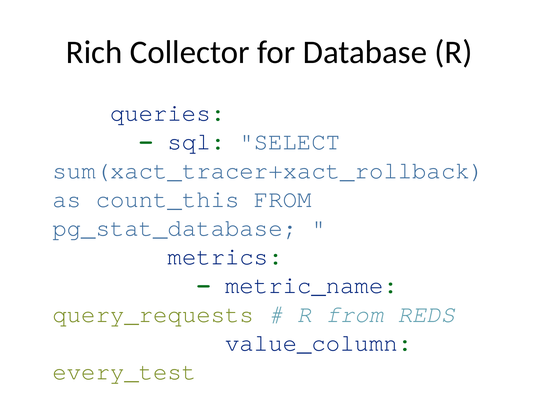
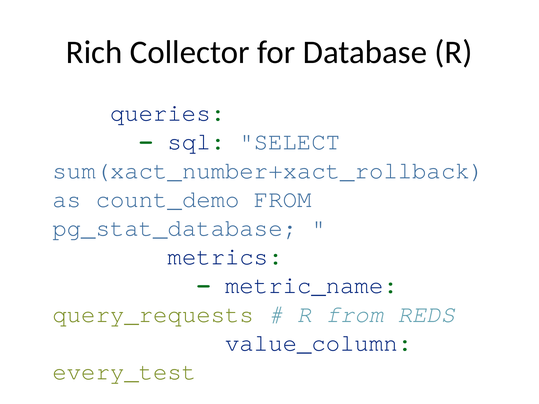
sum(xact_tracer+xact_rollback: sum(xact_tracer+xact_rollback -> sum(xact_number+xact_rollback (268, 171)
count_this: count_this -> count_demo (168, 199)
